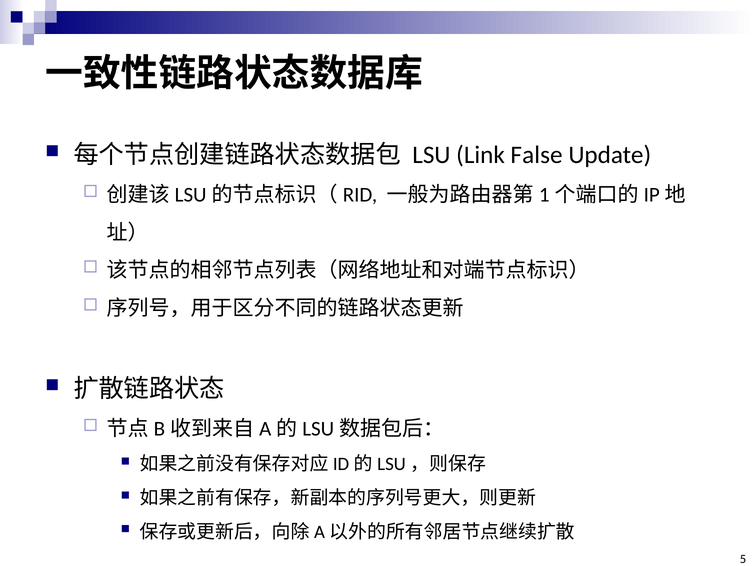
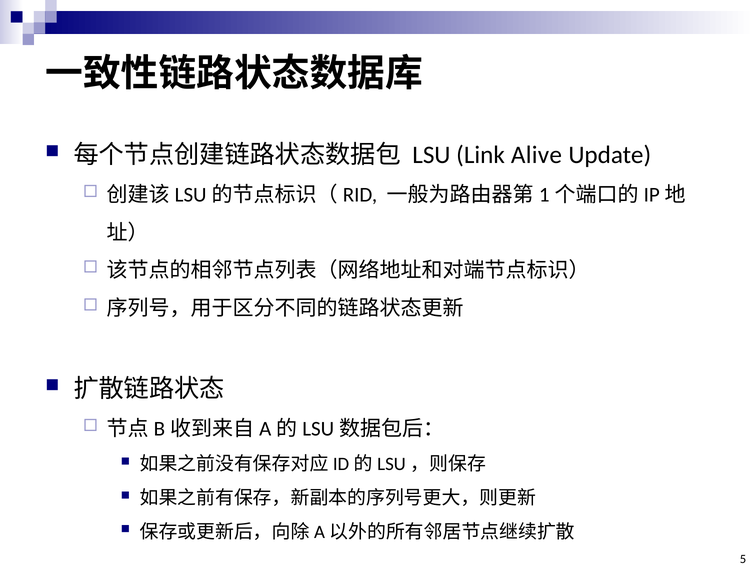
False: False -> Alive (536, 155)
